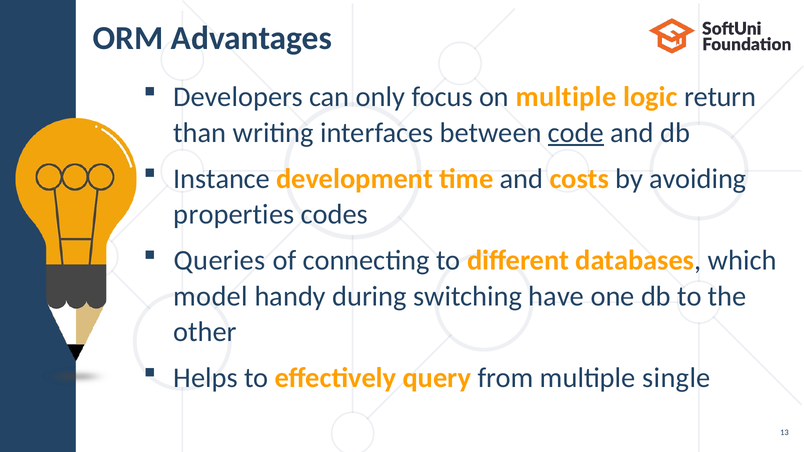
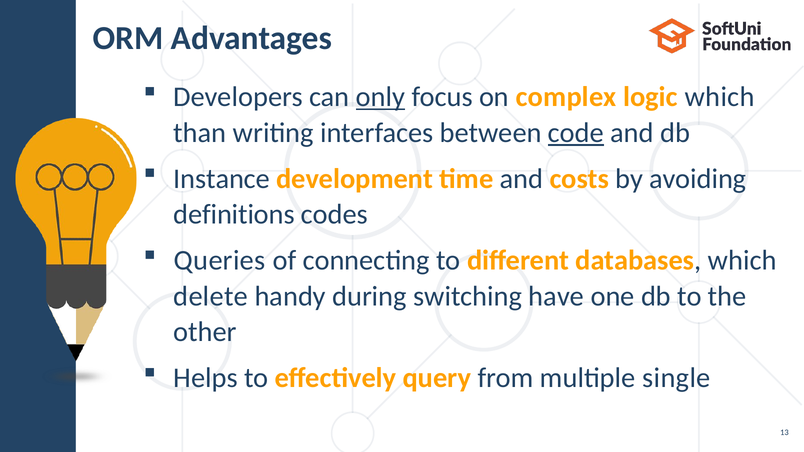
only underline: none -> present (380, 97)
on multiple: multiple -> complex (566, 97)
logic return: return -> which (720, 97)
properties: properties -> definitions (234, 215)
model: model -> delete (211, 296)
